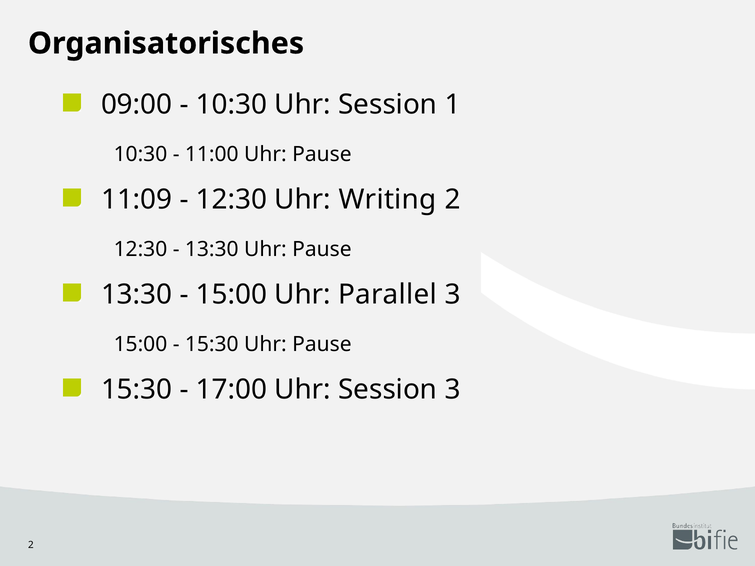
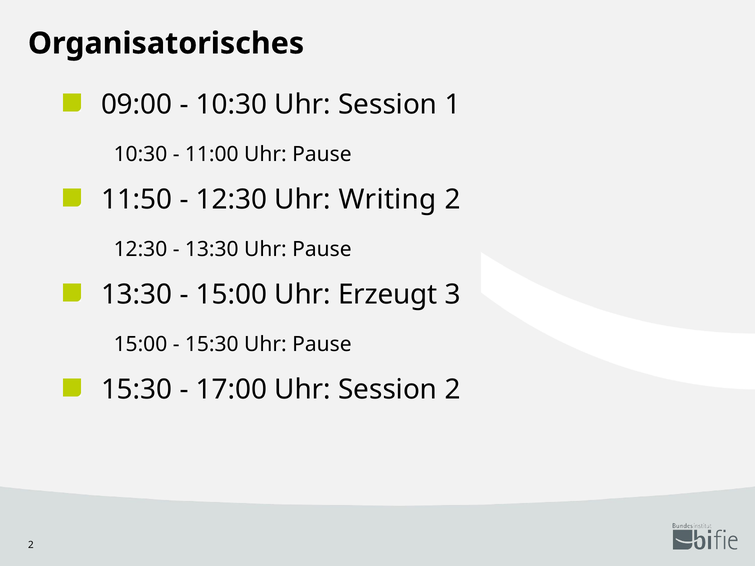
11:09: 11:09 -> 11:50 (137, 200)
Parallel: Parallel -> Erzeugt (388, 295)
Session 3: 3 -> 2 (452, 390)
